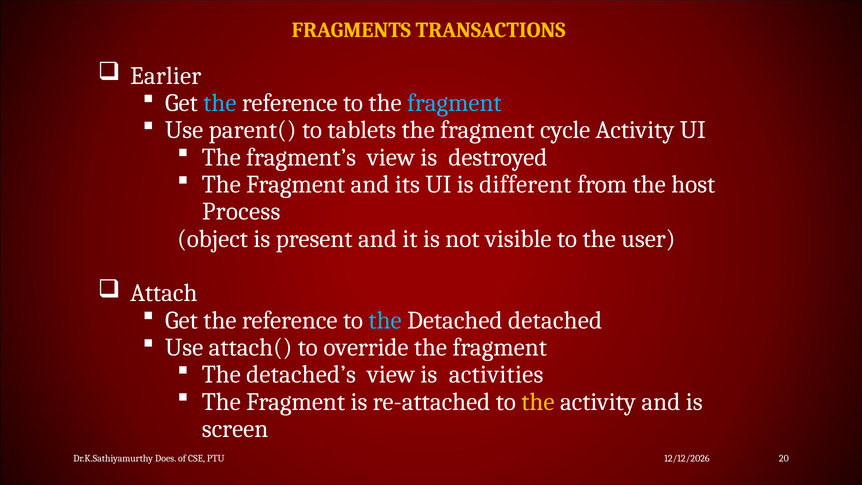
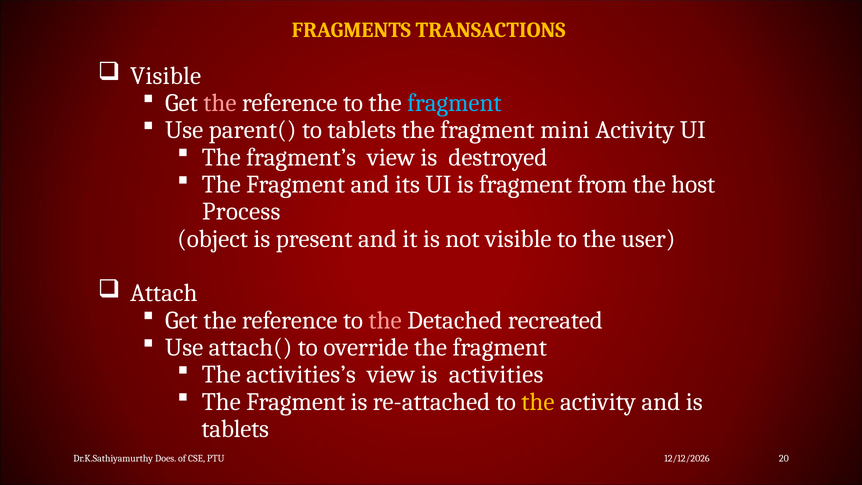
Earlier: Earlier -> Visible (166, 76)
the colour: light blue -> pink (220, 103)
cycle: cycle -> mini (565, 130)
is different: different -> fragment (526, 184)
the colour: light blue -> pink (385, 320)
Detached detached: detached -> recreated (555, 320)
detached’s: detached’s -> activities’s (301, 375)
screen: screen -> tablets (235, 429)
